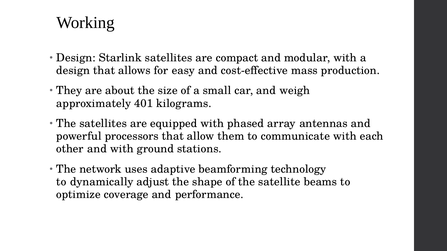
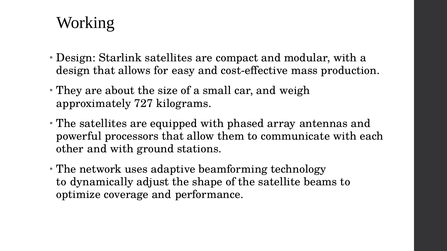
401: 401 -> 727 (144, 103)
